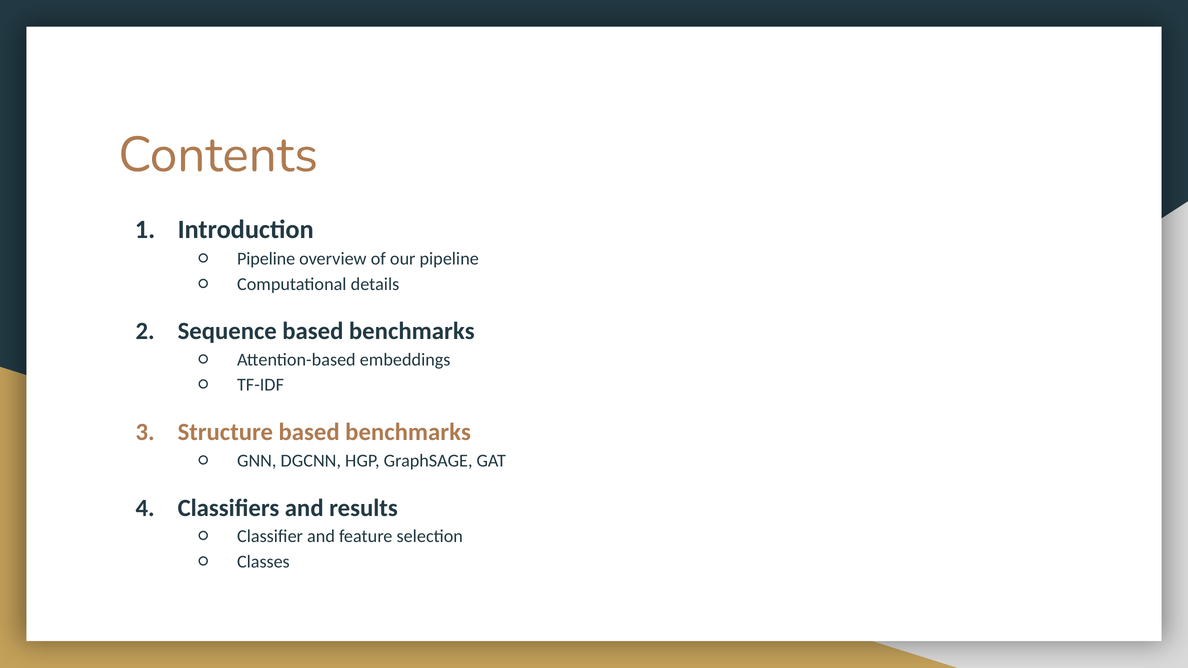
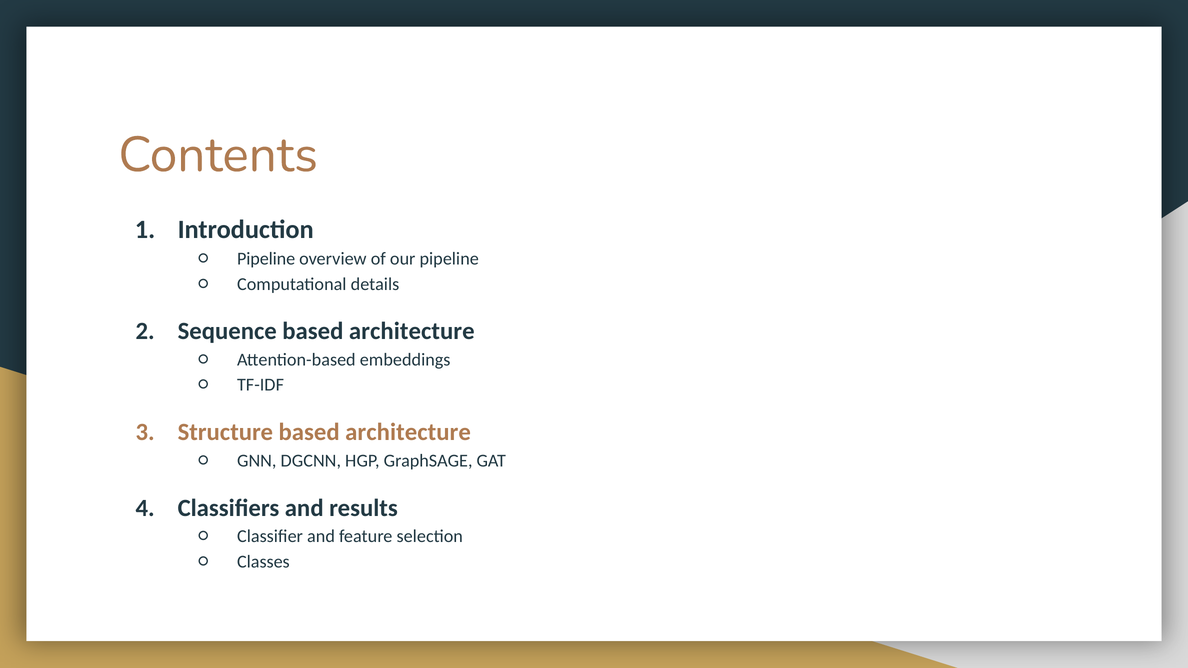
Sequence based benchmarks: benchmarks -> architecture (412, 331)
Structure based benchmarks: benchmarks -> architecture (408, 432)
